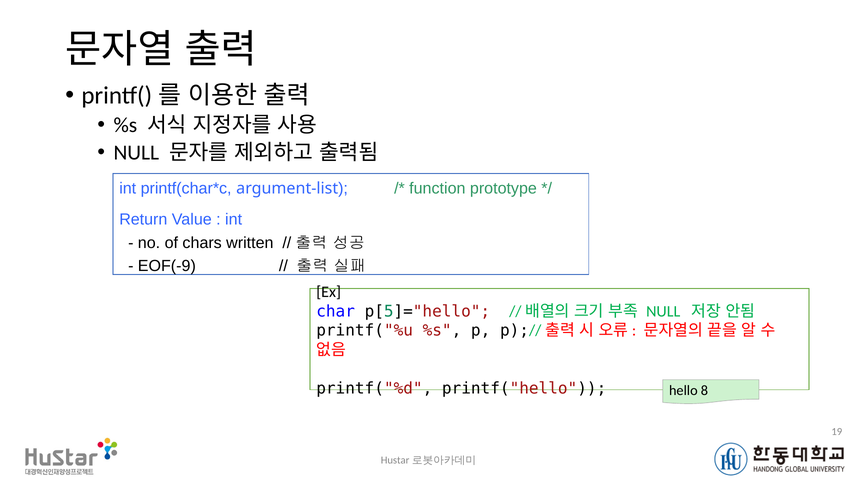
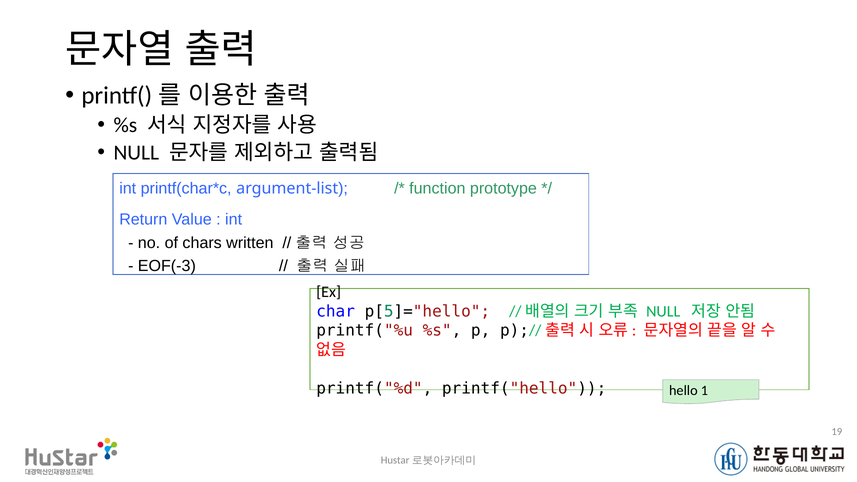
EOF(-9: EOF(-9 -> EOF(-3 (167, 266)
8: 8 -> 1 (704, 390)
